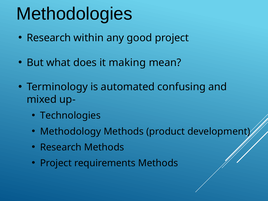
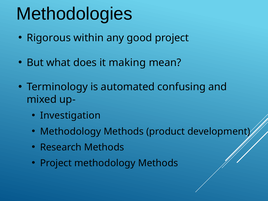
Research: Research -> Rigorous (49, 38)
Technologies: Technologies -> Investigation (70, 116)
Project requirements: requirements -> methodology (105, 163)
